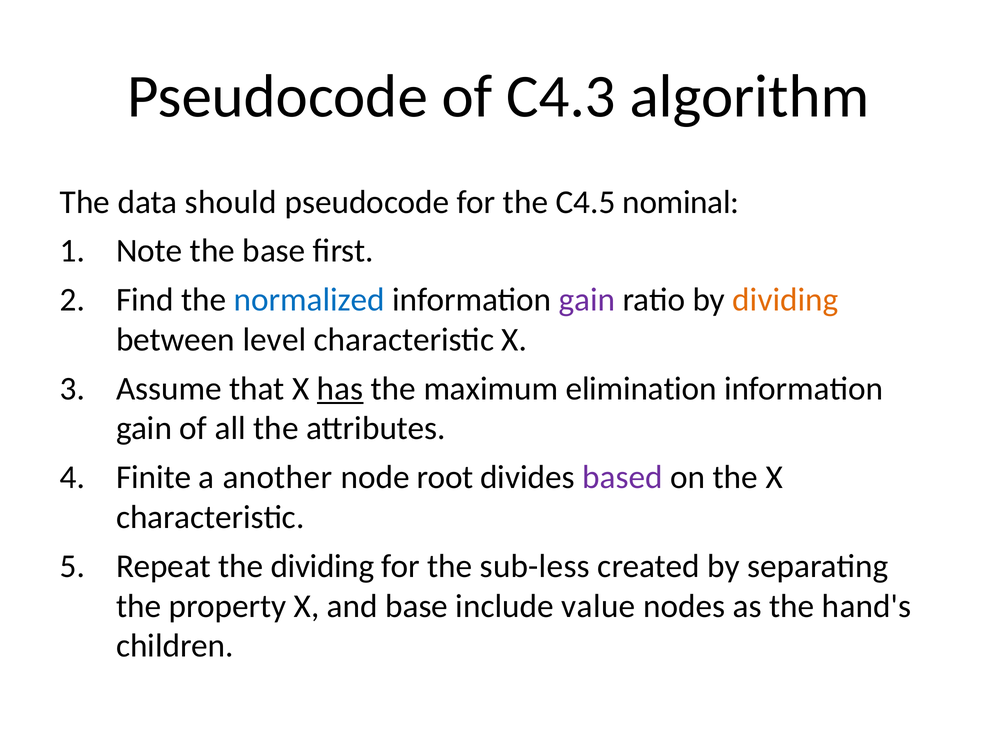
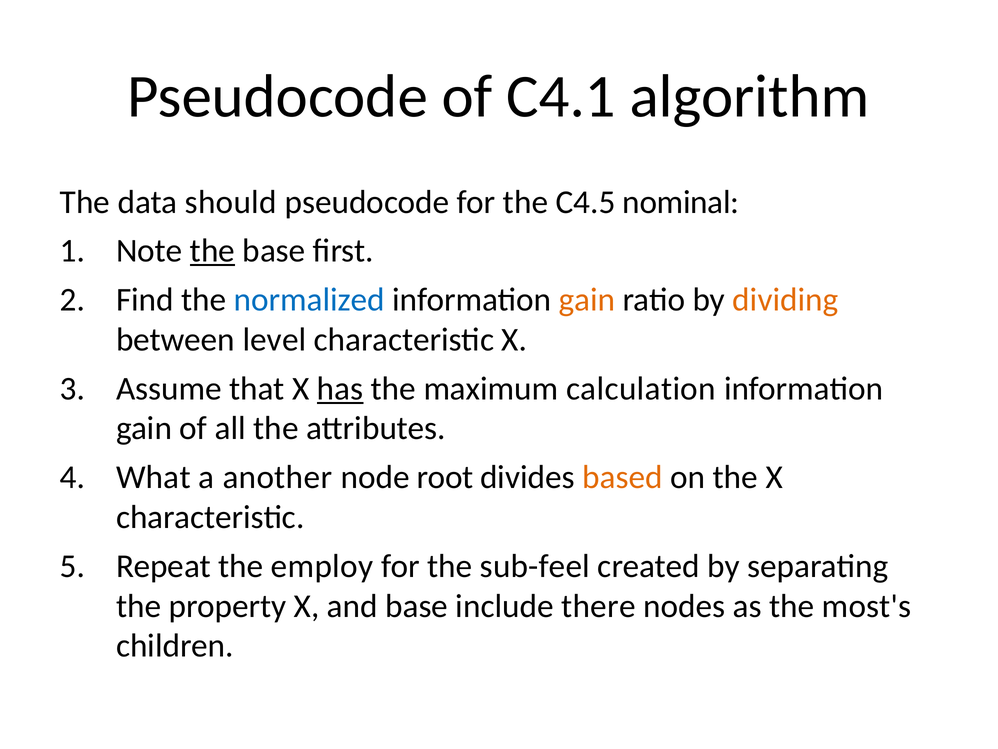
C4.3: C4.3 -> C4.1 (561, 97)
the underline: none -> present (212, 251)
gain colour: purple -> orange (587, 300)
elimination: elimination -> calculation (641, 388)
Finite: Finite -> What (153, 477)
based colour: purple -> orange (622, 477)
the dividing: dividing -> employ (322, 566)
sub-less: sub-less -> sub-feel (535, 566)
value: value -> there (598, 606)
hand's: hand's -> most's (867, 606)
